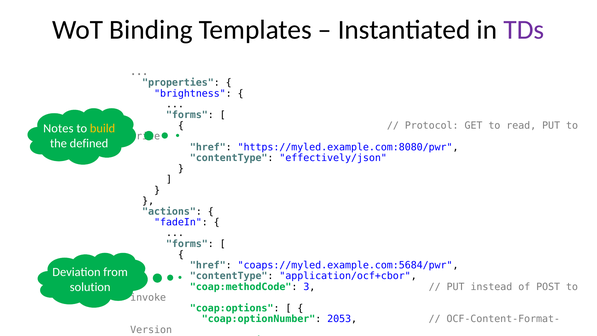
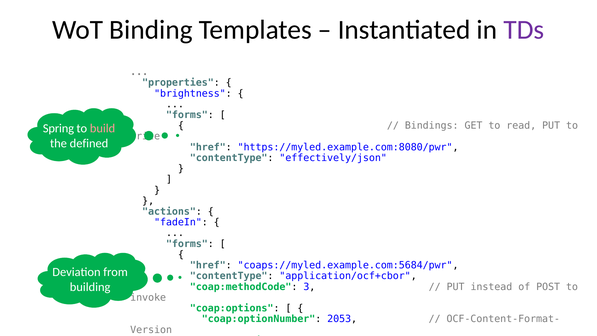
Protocol: Protocol -> Bindings (432, 125)
Notes: Notes -> Spring (58, 128)
build colour: yellow -> pink (103, 128)
solution: solution -> building (90, 287)
